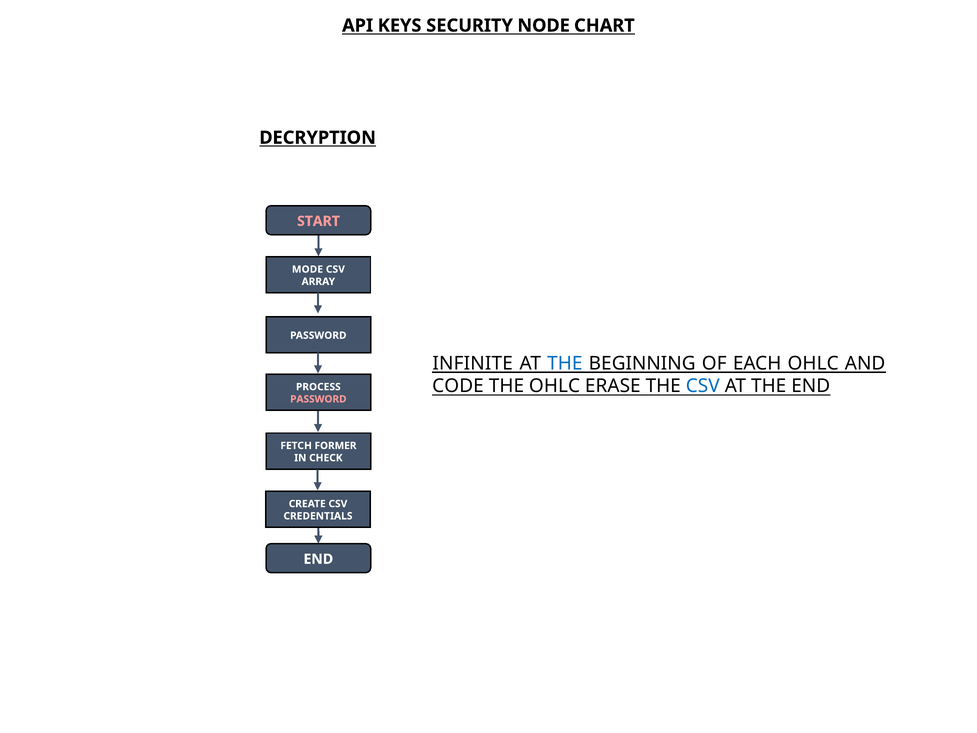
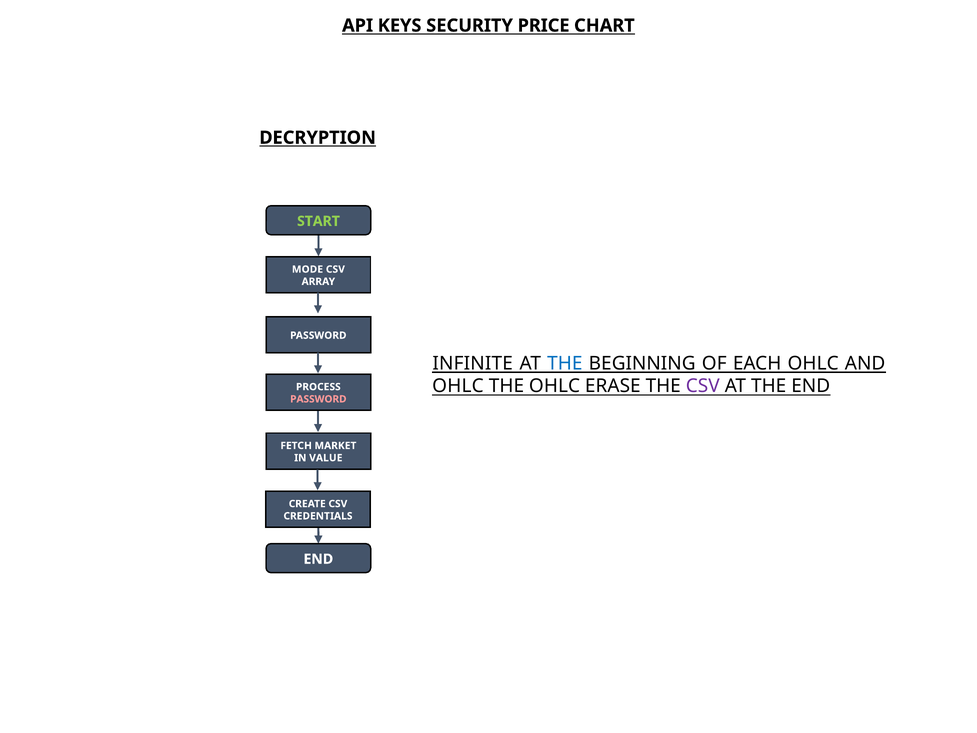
NODE: NODE -> PRICE (544, 26)
START colour: pink -> light green (318, 221)
CODE: CODE -> OHLC (458, 386)
CSV colour: blue -> purple (703, 386)
FORMER: FORMER -> MARKET (335, 446)
CHECK: CHECK -> VALUE (326, 458)
